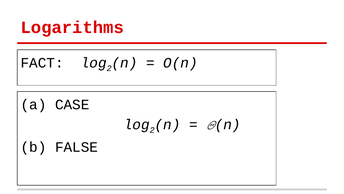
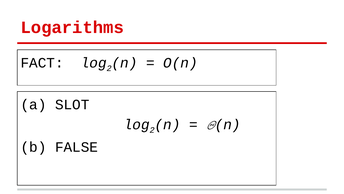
CASE: CASE -> SLOT (72, 104)
